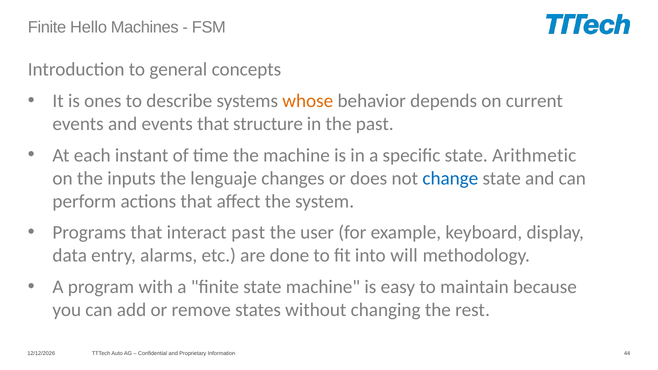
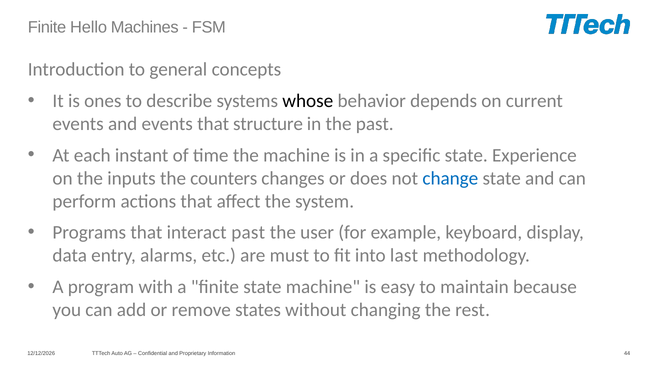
whose colour: orange -> black (308, 101)
Arithmetic: Arithmetic -> Experience (534, 155)
lenguaje: lenguaje -> counters (224, 178)
done: done -> must (289, 256)
will: will -> last (404, 256)
